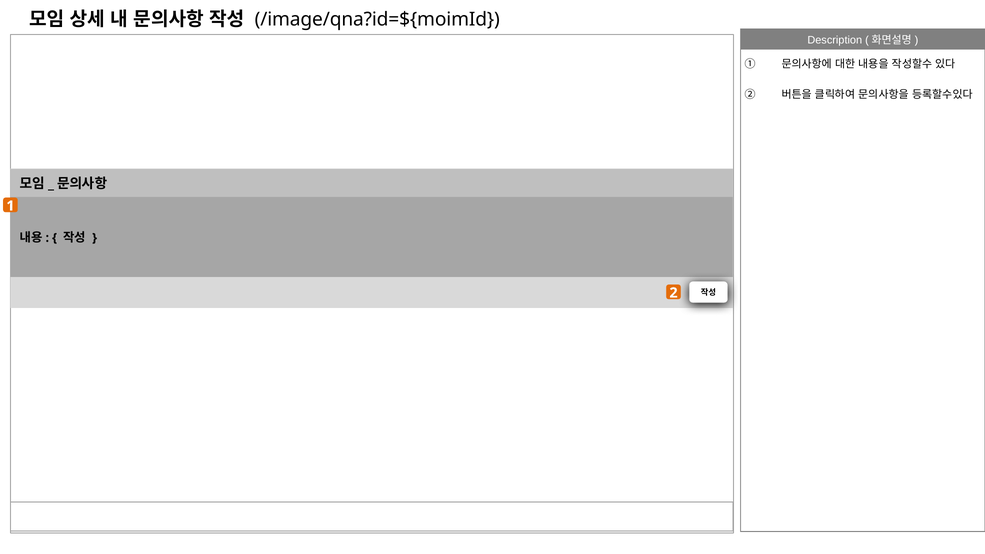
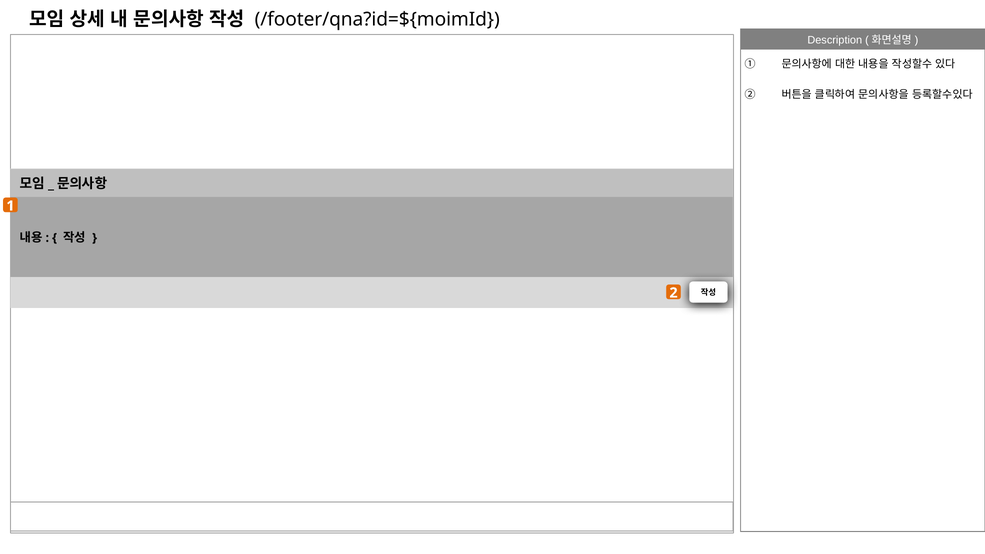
/image/qna?id=${moimId: /image/qna?id=${moimId -> /footer/qna?id=${moimId (377, 19)
